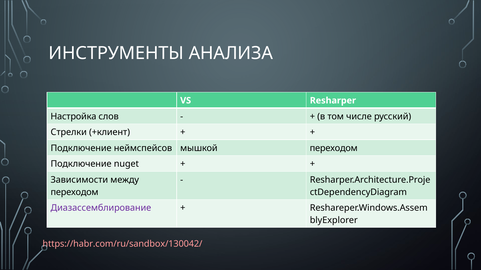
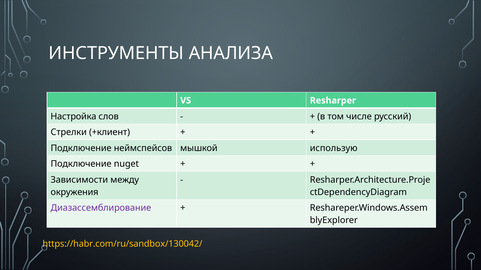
мышкой переходом: переходом -> использую (334, 148)
переходом: переходом -> окружения (75, 192)
https://habr.com/ru/sandbox/130042/ colour: pink -> yellow (122, 244)
